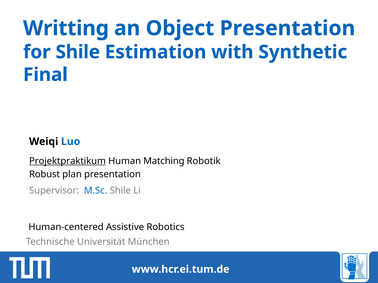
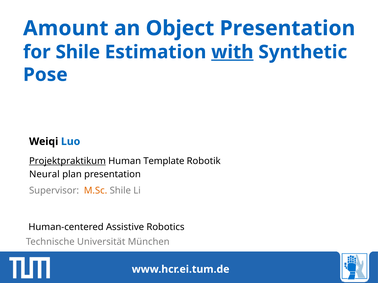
Writting: Writting -> Amount (66, 28)
with underline: none -> present (232, 52)
Final: Final -> Pose (45, 75)
Matching: Matching -> Template (164, 161)
Robust: Robust -> Neural (44, 174)
M.Sc colour: blue -> orange (96, 191)
